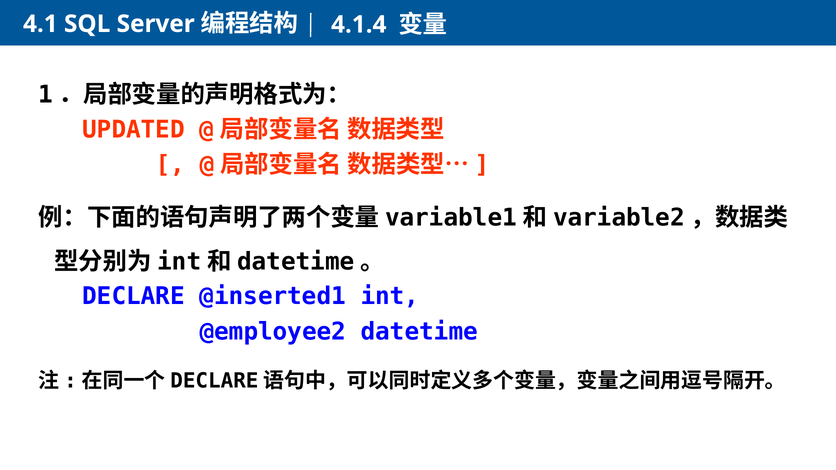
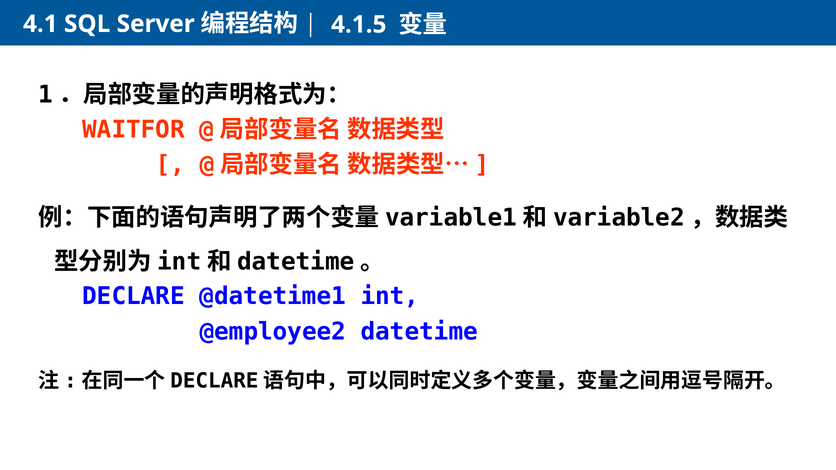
4.1.4: 4.1.4 -> 4.1.5 (359, 25)
UPDATED: UPDATED -> WAITFOR (134, 130)
@inserted1: @inserted1 -> @datetime1 (273, 297)
